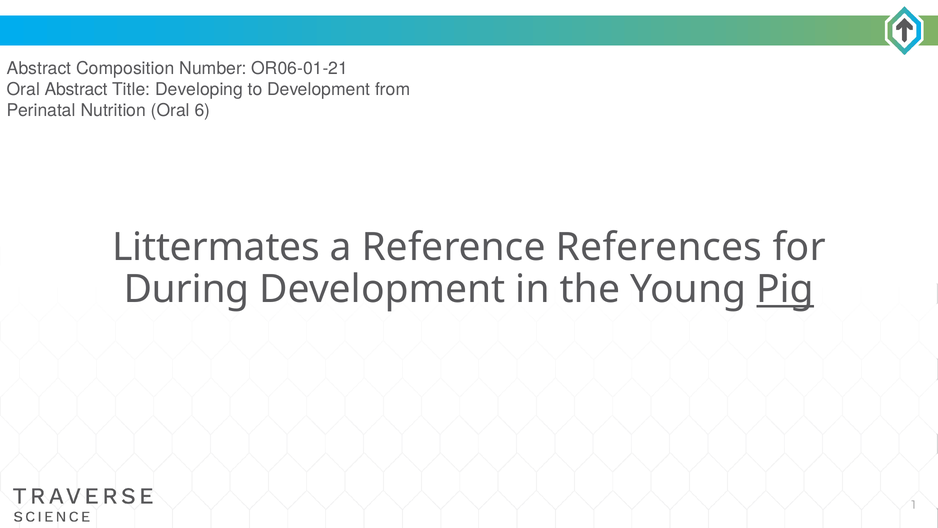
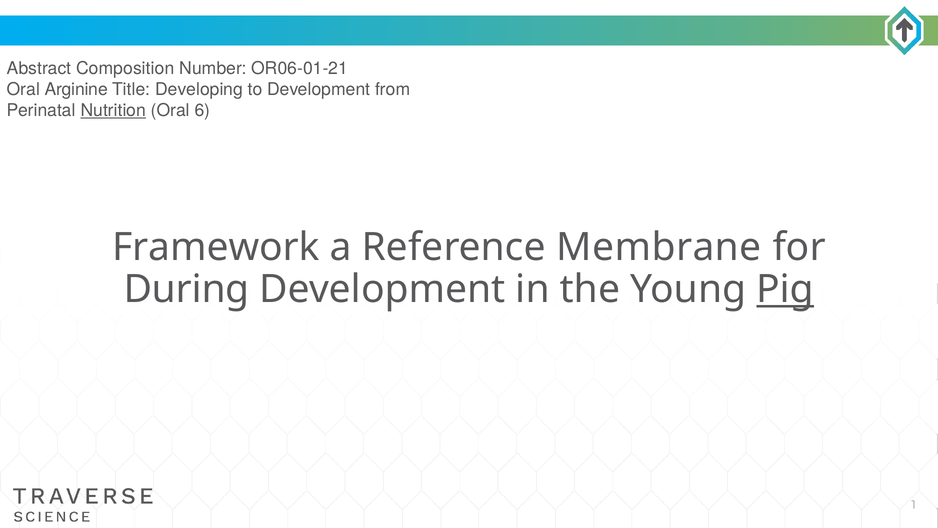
Oral Abstract: Abstract -> Arginine (76, 89)
Nutrition underline: none -> present (113, 111)
Littermates: Littermates -> Framework (216, 247)
References: References -> Membrane (659, 247)
